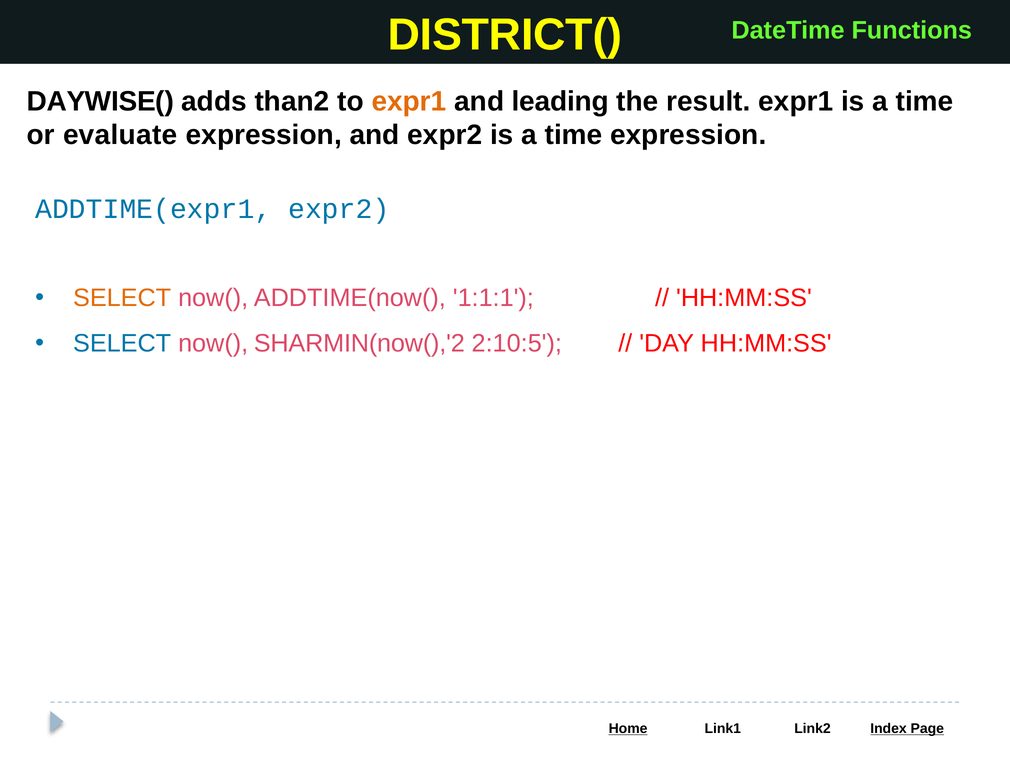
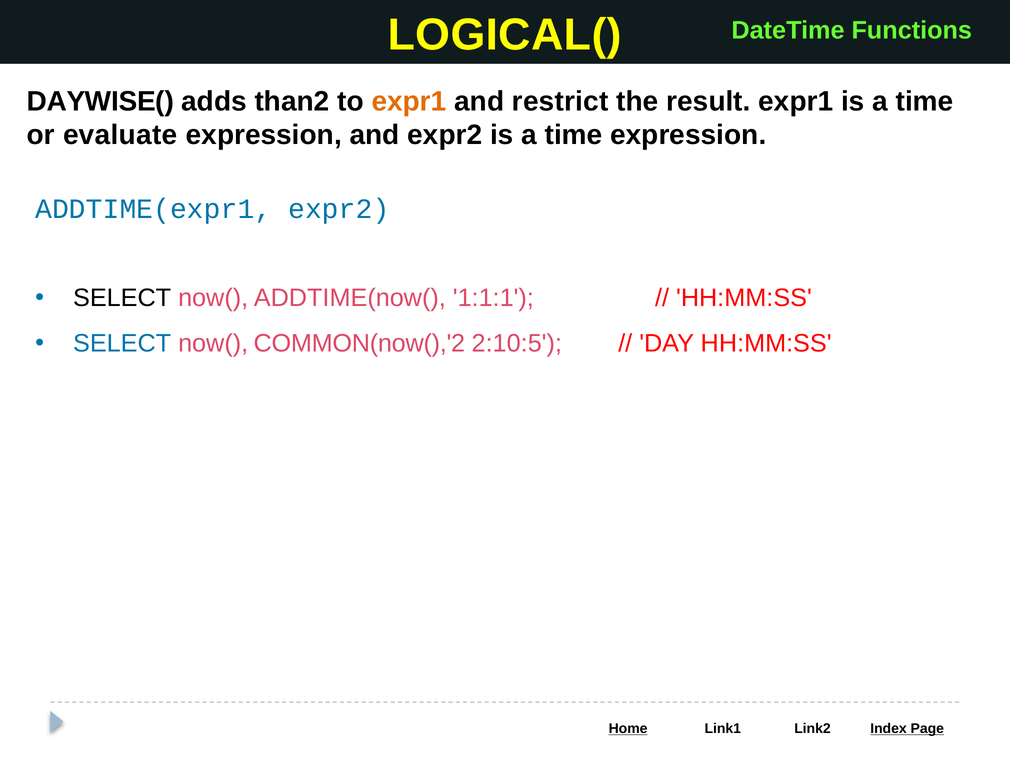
DISTRICT(: DISTRICT( -> LOGICAL( (505, 35)
leading: leading -> restrict (560, 101)
SELECT colour: orange -> black (122, 298)
SHARMIN(now(),'2: SHARMIN(now(),'2 -> COMMON(now(),'2 (359, 343)
